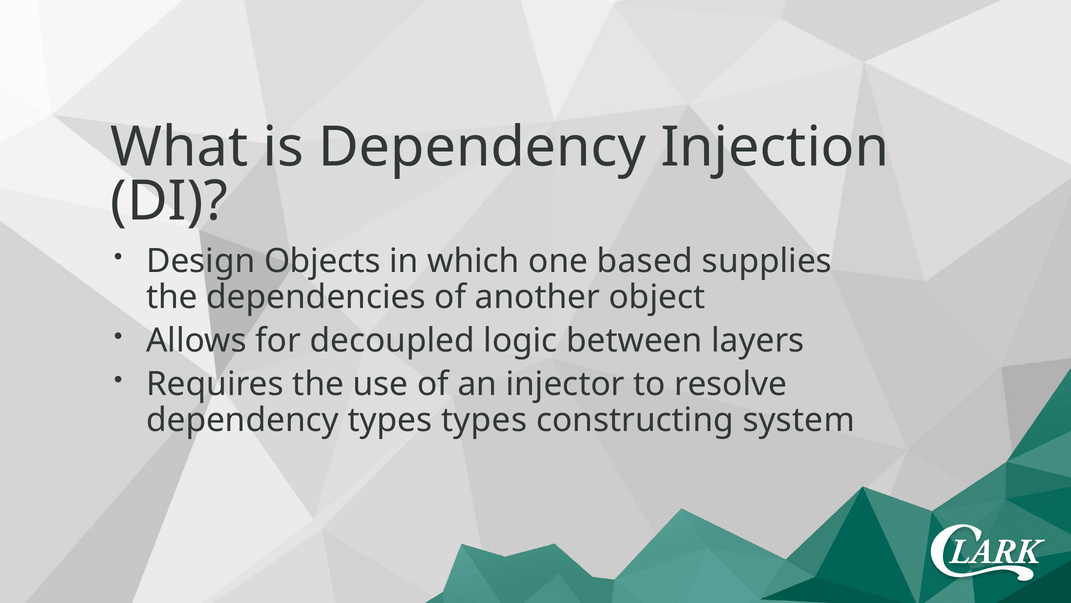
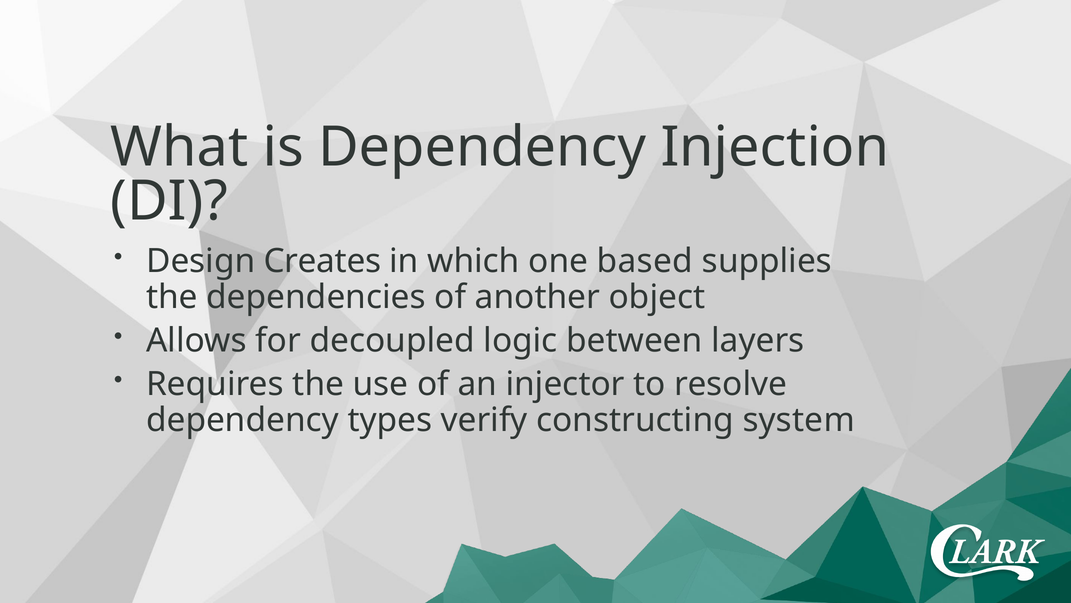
Objects: Objects -> Creates (322, 261)
types types: types -> verify (484, 420)
